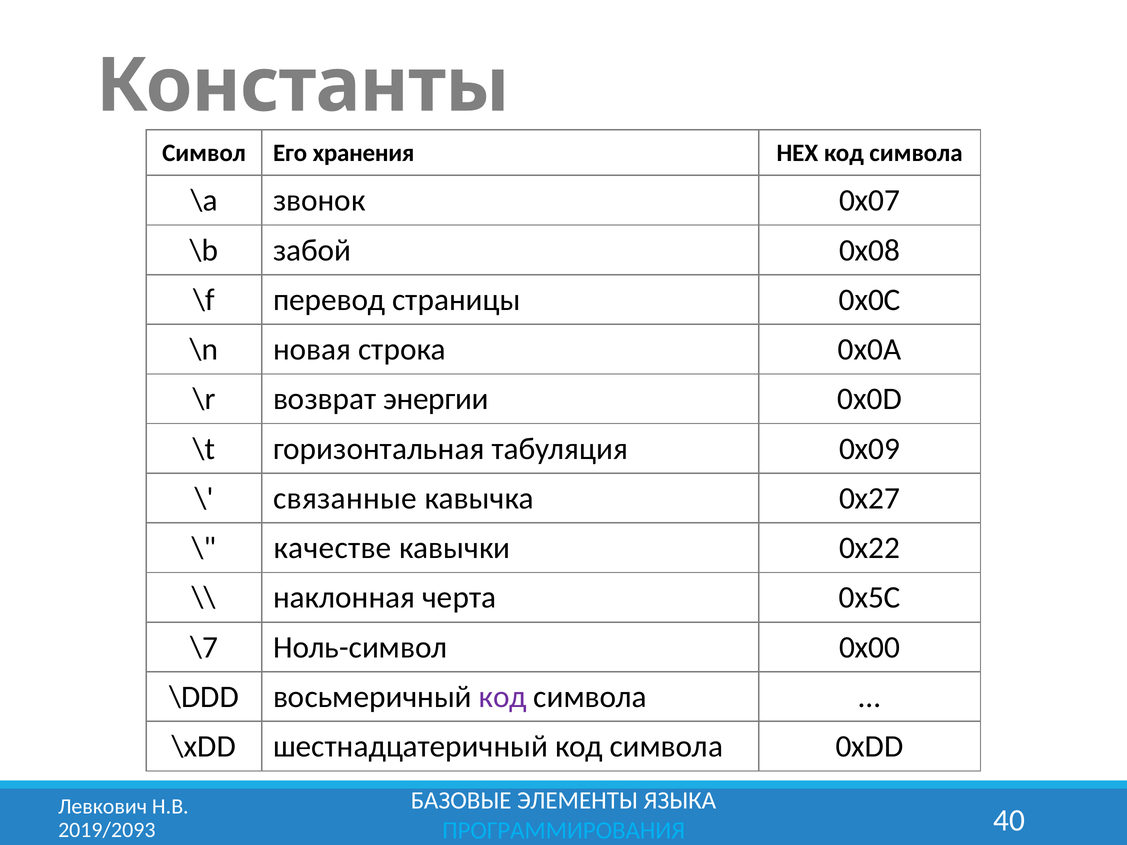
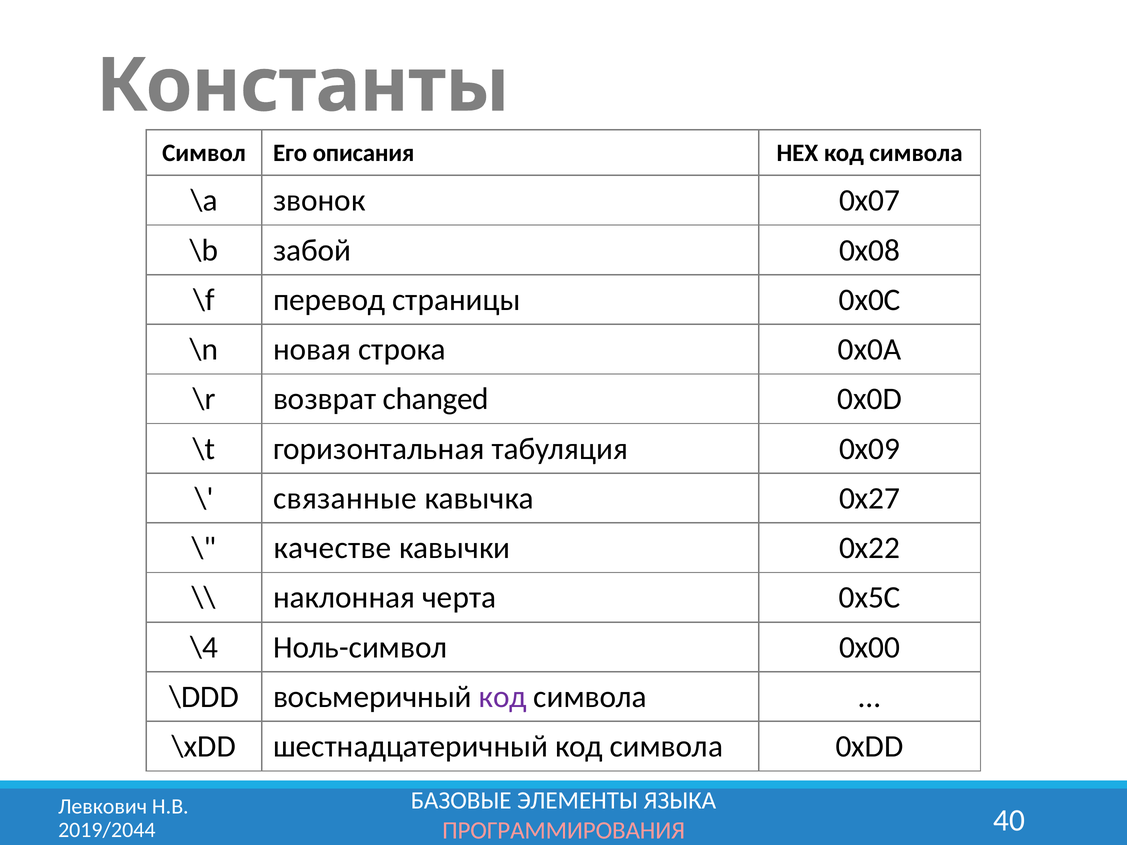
хранения: хранения -> описания (364, 153)
энергии: энергии -> changed (436, 399)
\7: \7 -> \4 (204, 647)
ПРОГРАММИРОВАНИЯ colour: light blue -> pink (564, 831)
2019/2093: 2019/2093 -> 2019/2044 (107, 830)
